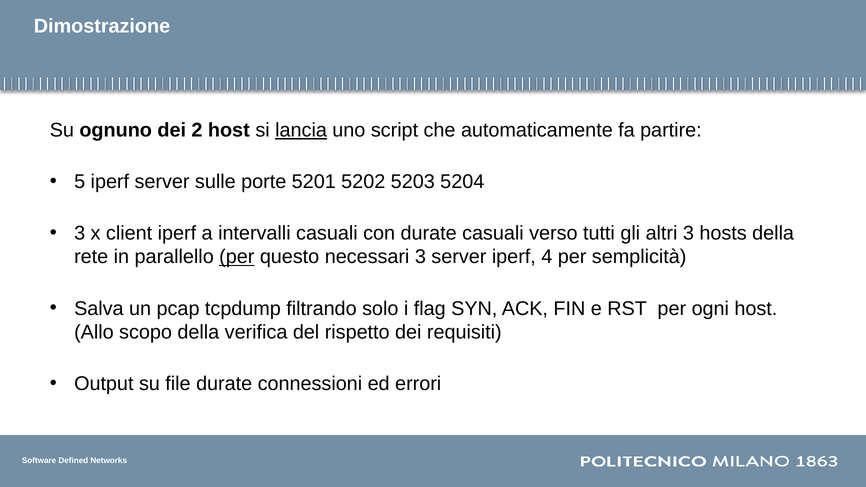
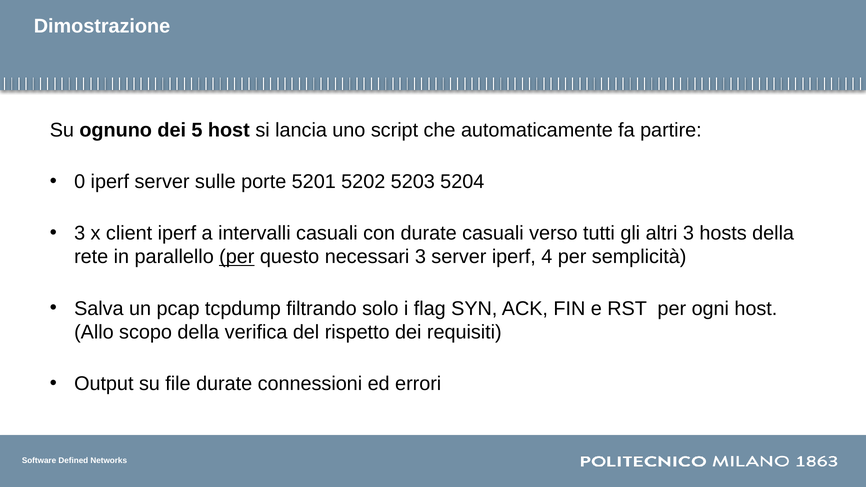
2: 2 -> 5 (197, 130)
lancia underline: present -> none (301, 130)
5: 5 -> 0 (80, 182)
